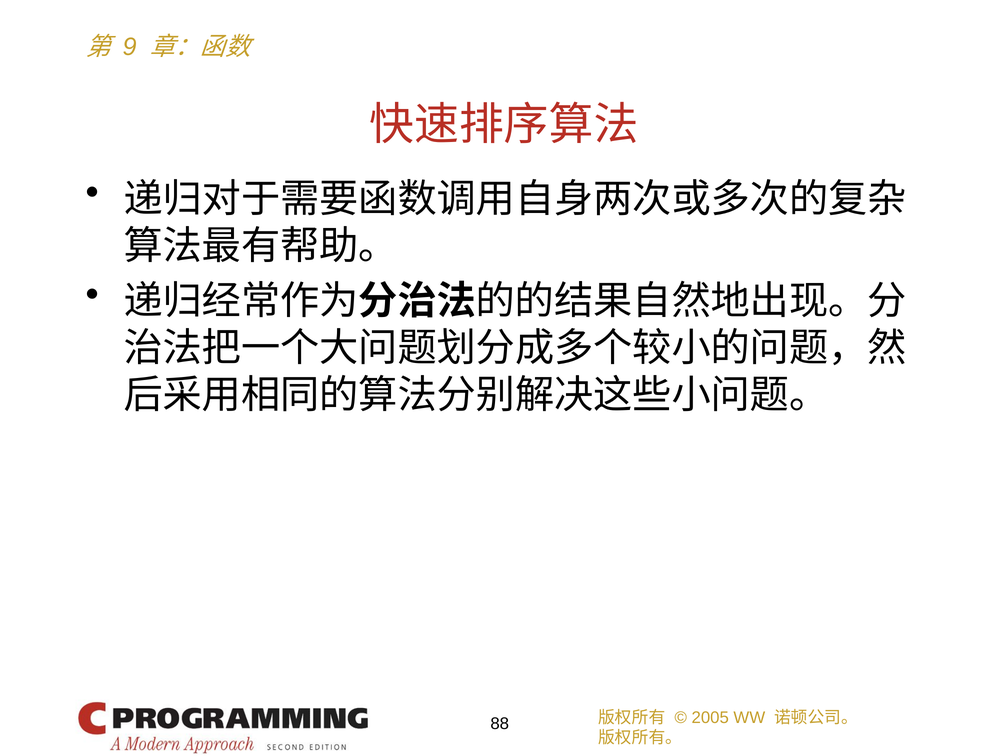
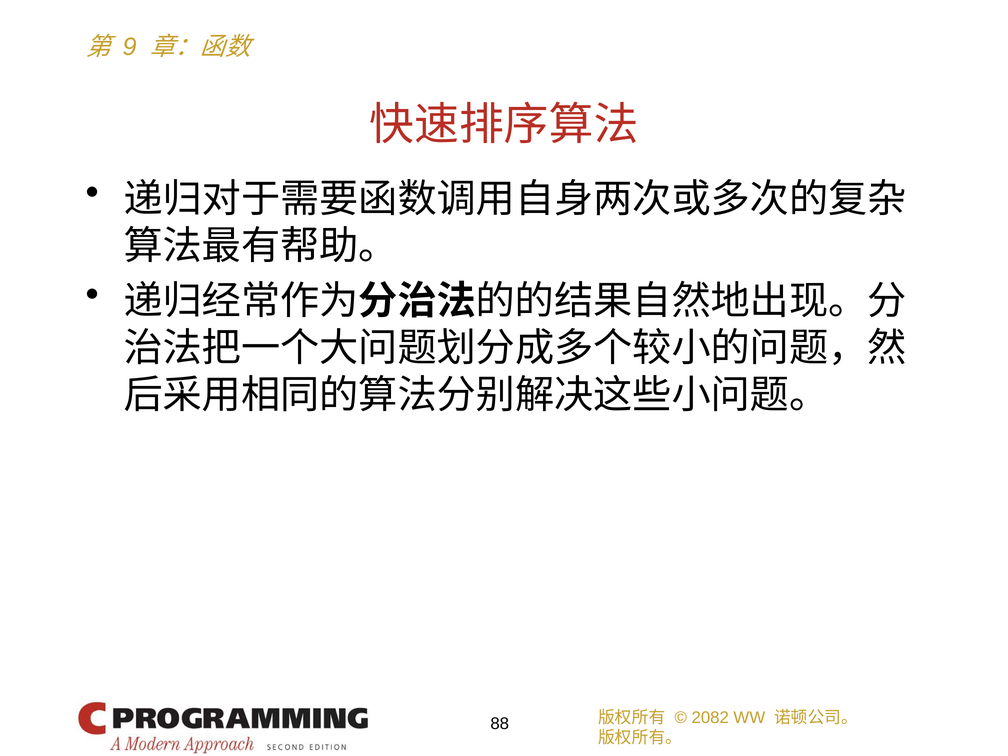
2005: 2005 -> 2082 (710, 718)
